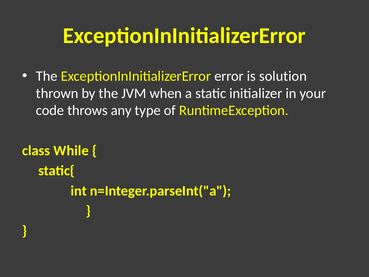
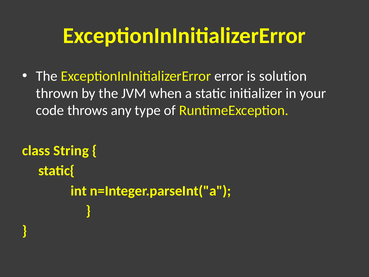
While: While -> String (71, 151)
